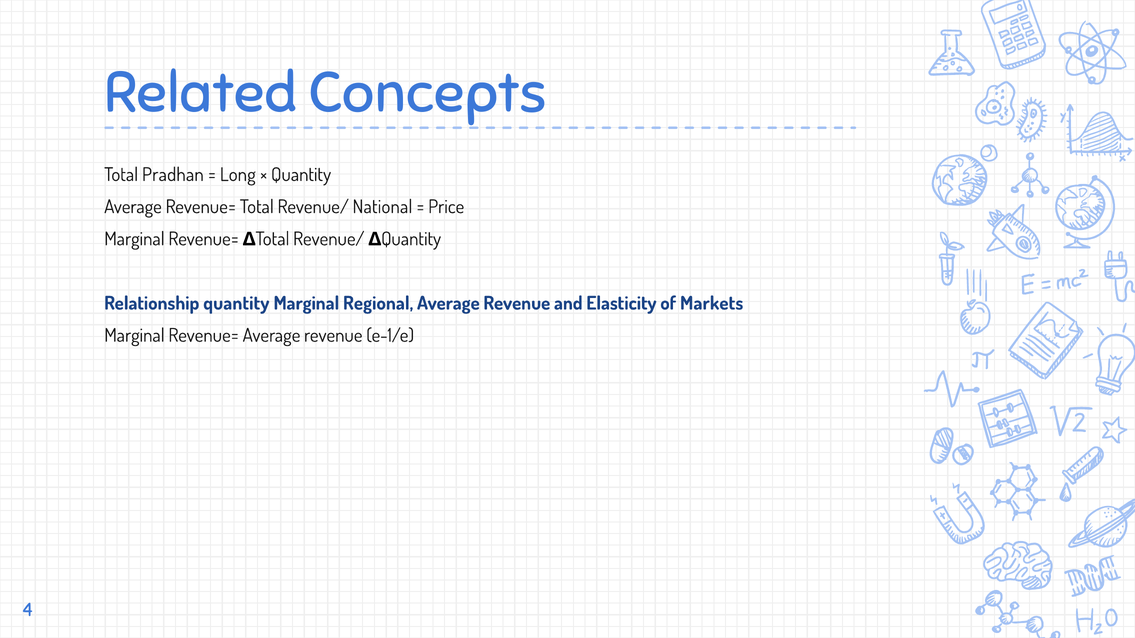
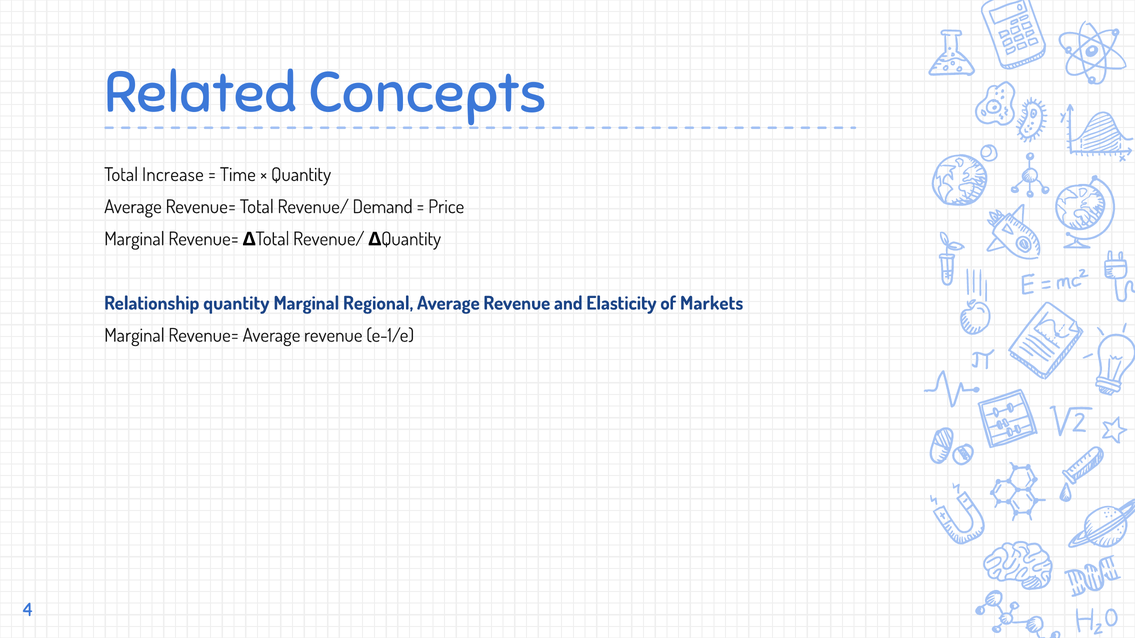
Pradhan: Pradhan -> Increase (173, 175)
Long: Long -> Time (238, 175)
National: National -> Demand (383, 207)
